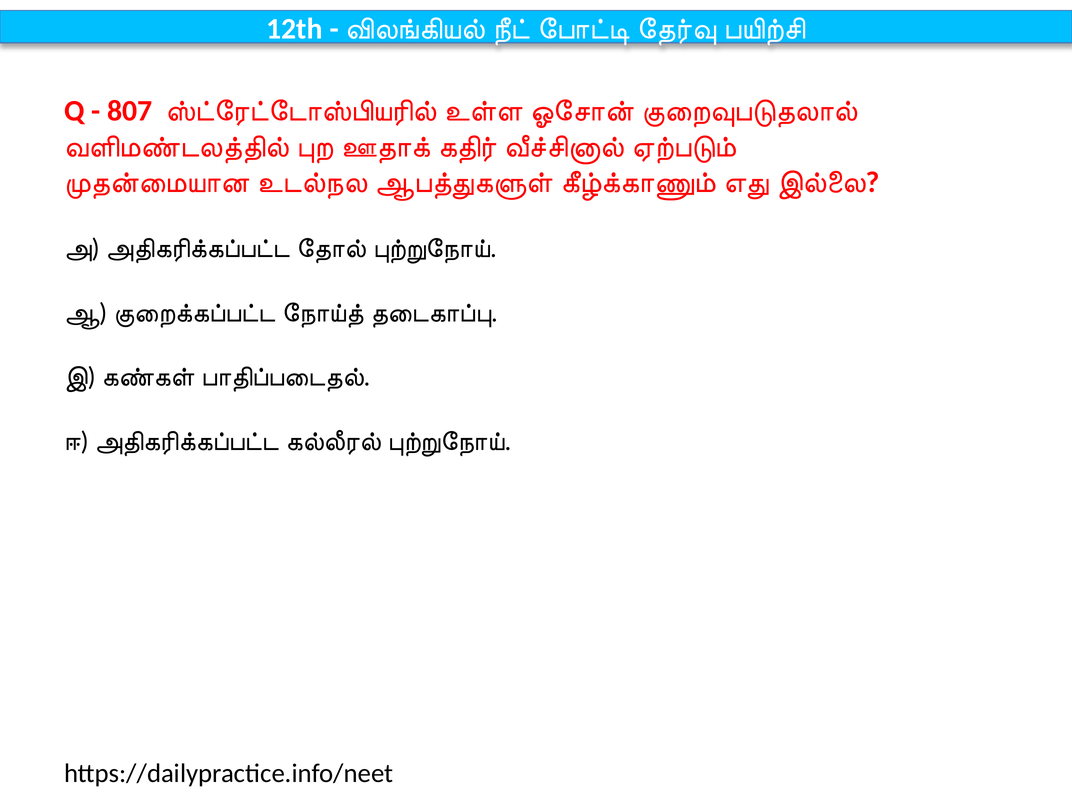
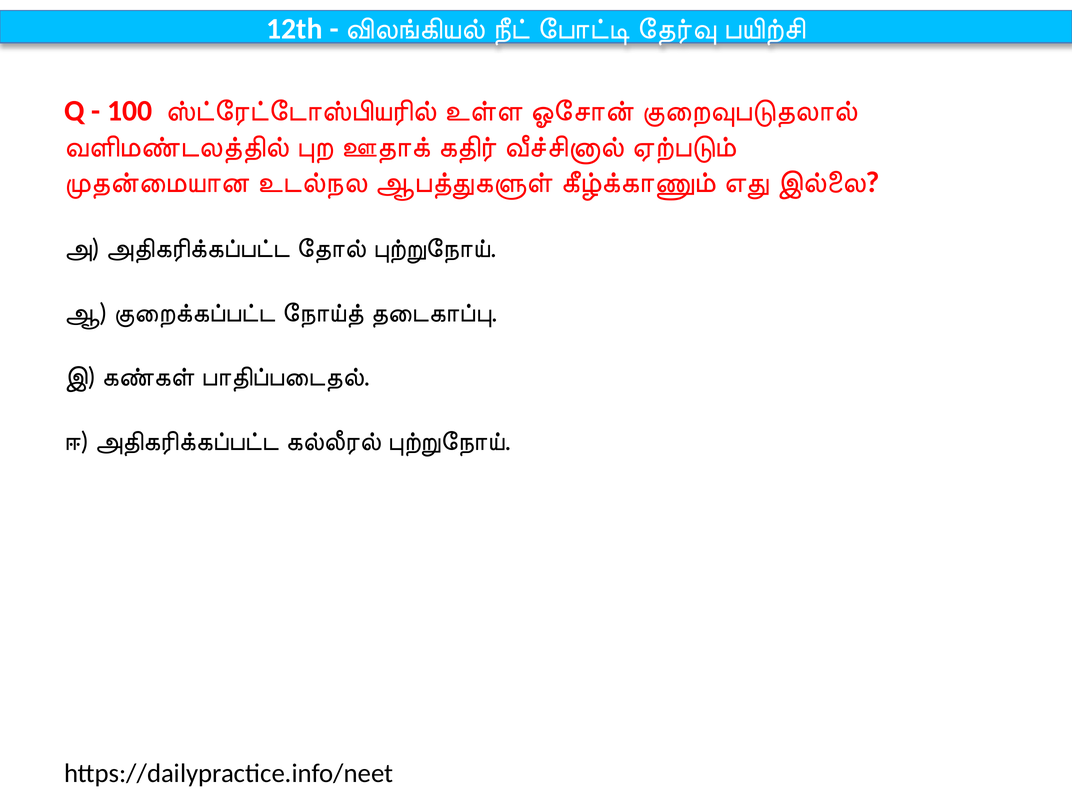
807: 807 -> 100 (130, 111)
